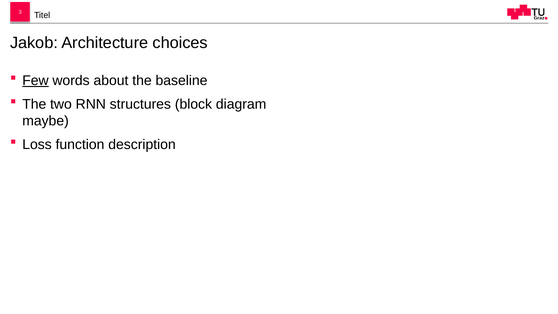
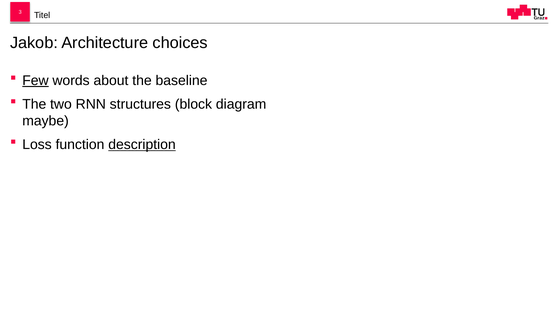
description underline: none -> present (142, 145)
